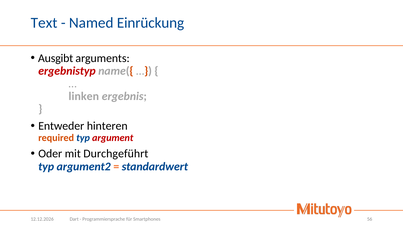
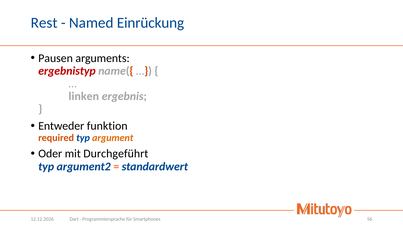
Text: Text -> Rest (44, 23)
Ausgibt: Ausgibt -> Pausen (56, 58)
hinteren: hinteren -> funktion (107, 126)
argument colour: red -> orange (113, 138)
